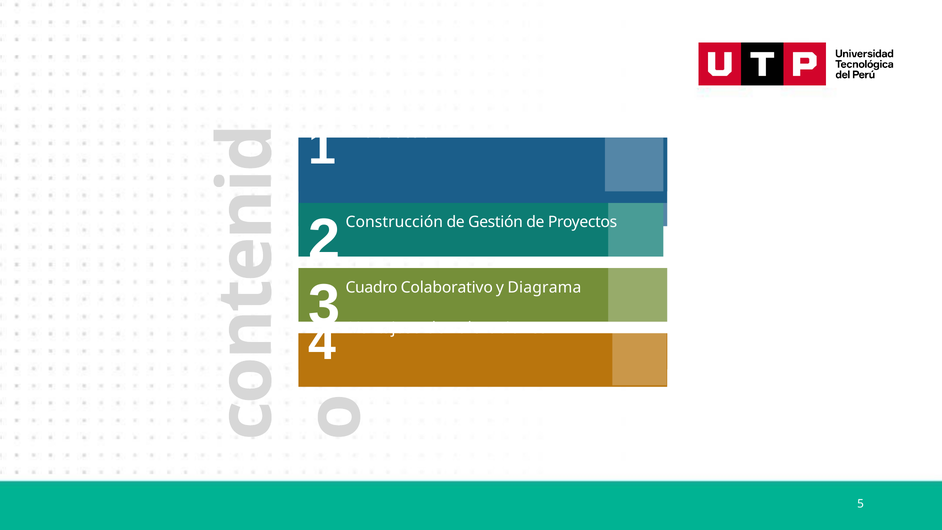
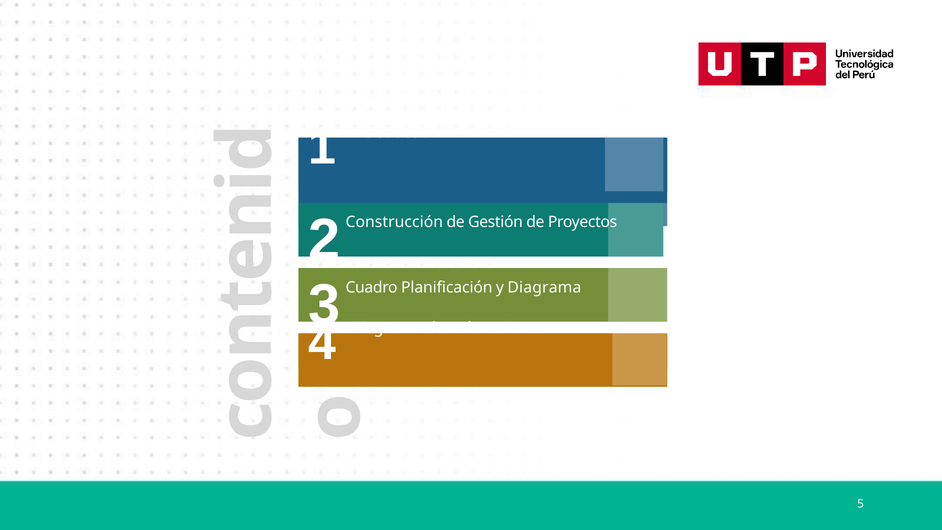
Colaborativo: Colaborativo -> Planificación (447, 287)
4 Ventajoso: Ventajoso -> Diagrama (386, 328)
